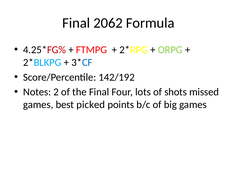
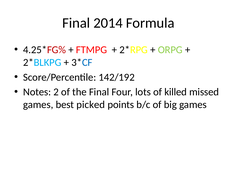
2062: 2062 -> 2014 (108, 23)
shots: shots -> killed (176, 92)
